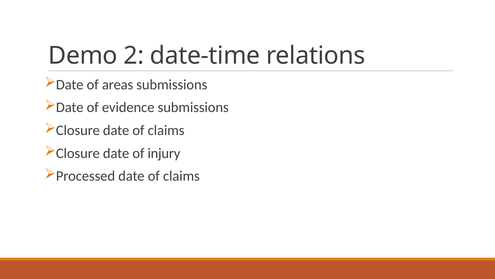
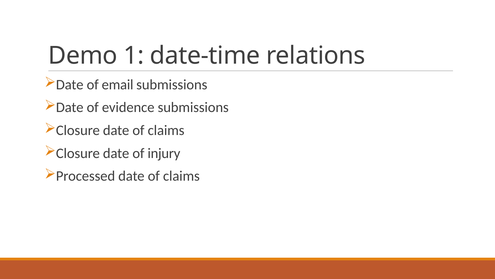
2: 2 -> 1 (134, 55)
areas: areas -> email (118, 85)
